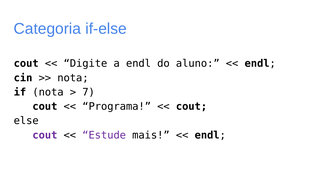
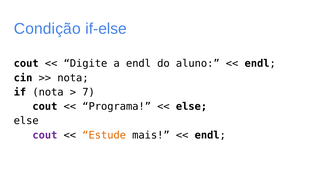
Categoria: Categoria -> Condição (47, 29)
cout: cout -> else (191, 106)
Estude colour: purple -> orange (104, 135)
